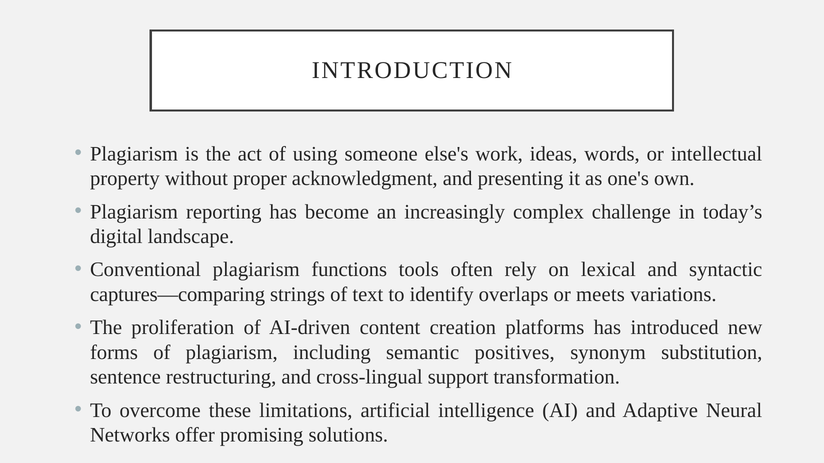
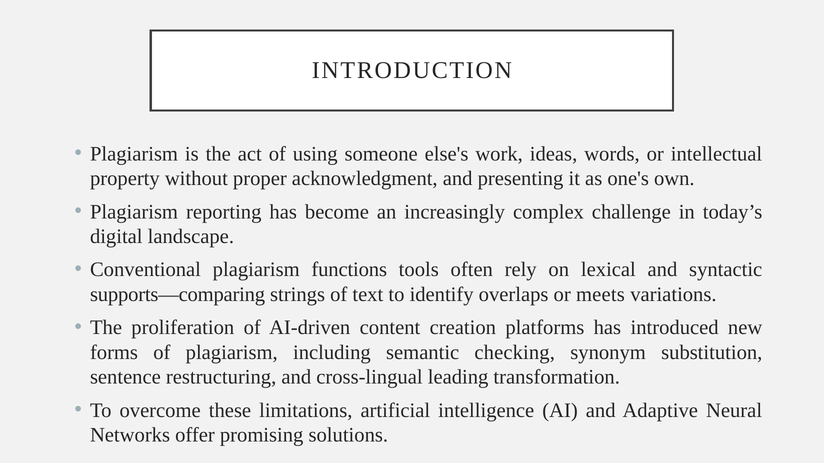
captures—comparing: captures—comparing -> supports—comparing (178, 295)
positives: positives -> checking (515, 353)
support: support -> leading (458, 377)
